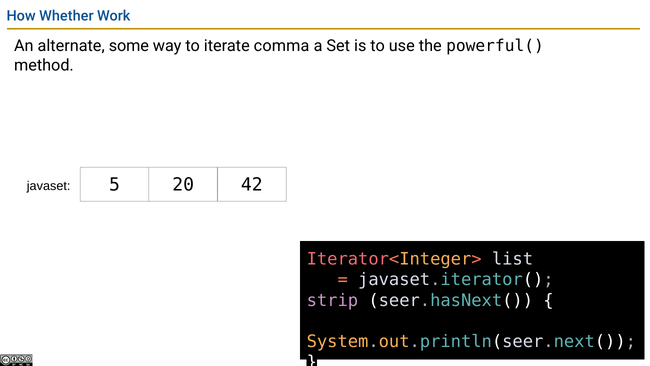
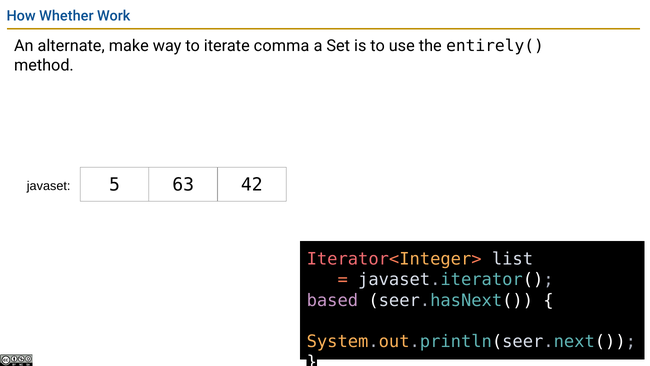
some: some -> make (129, 46)
powerful(: powerful( -> entirely( (495, 46)
20: 20 -> 63 (183, 184)
strip: strip -> based (332, 300)
